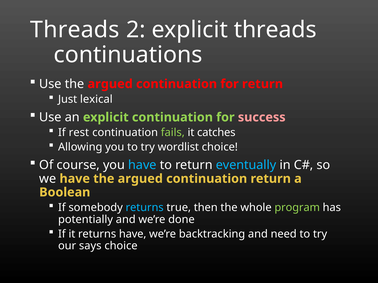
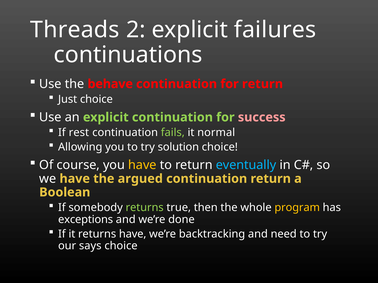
explicit threads: threads -> failures (275, 30)
Use the argued: argued -> behave (110, 84)
Just lexical: lexical -> choice (96, 99)
catches: catches -> normal (216, 133)
wordlist: wordlist -> solution (178, 147)
have colour: light blue -> yellow (142, 165)
returns colour: light blue -> light green (145, 208)
program colour: light green -> yellow (297, 208)
potentially: potentially -> exceptions (86, 220)
